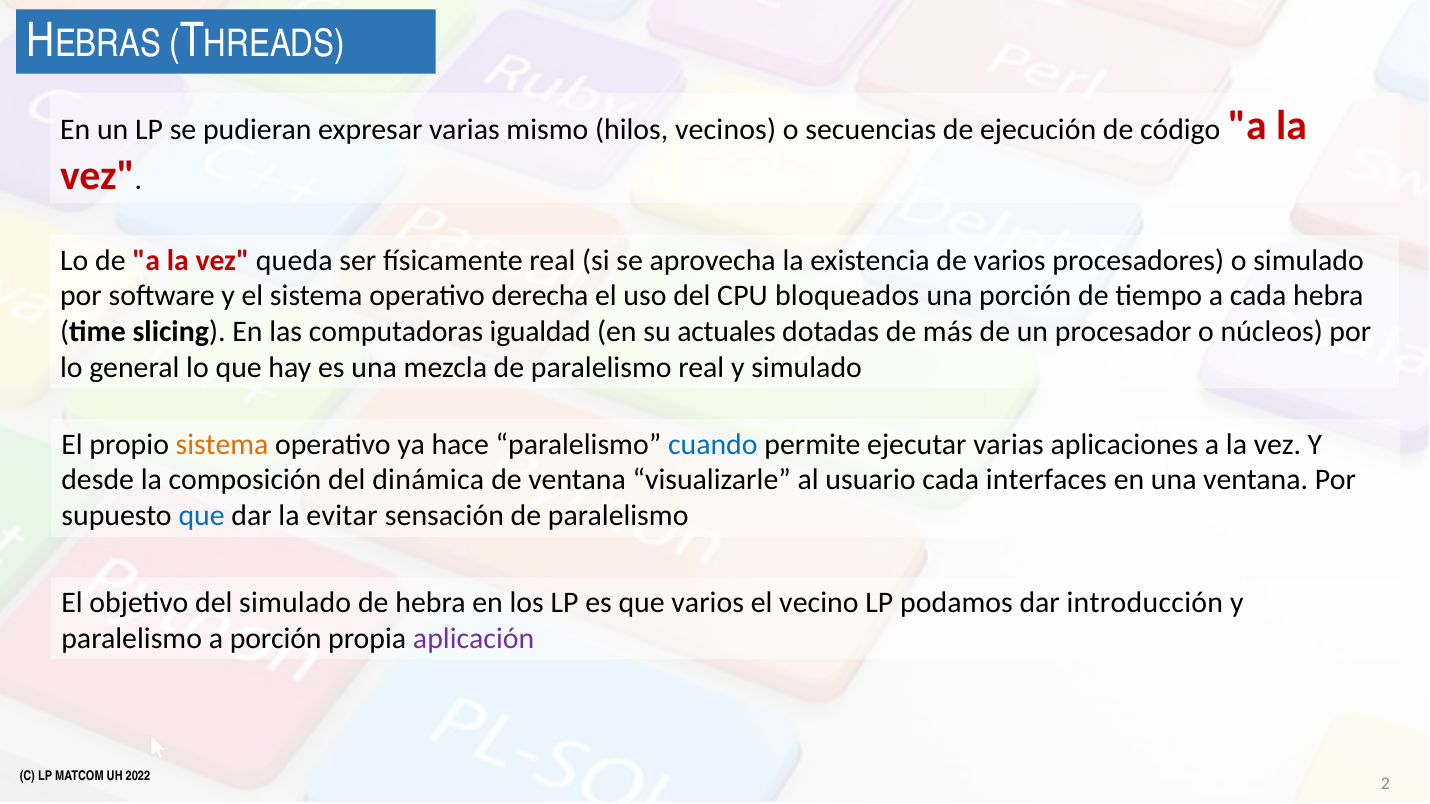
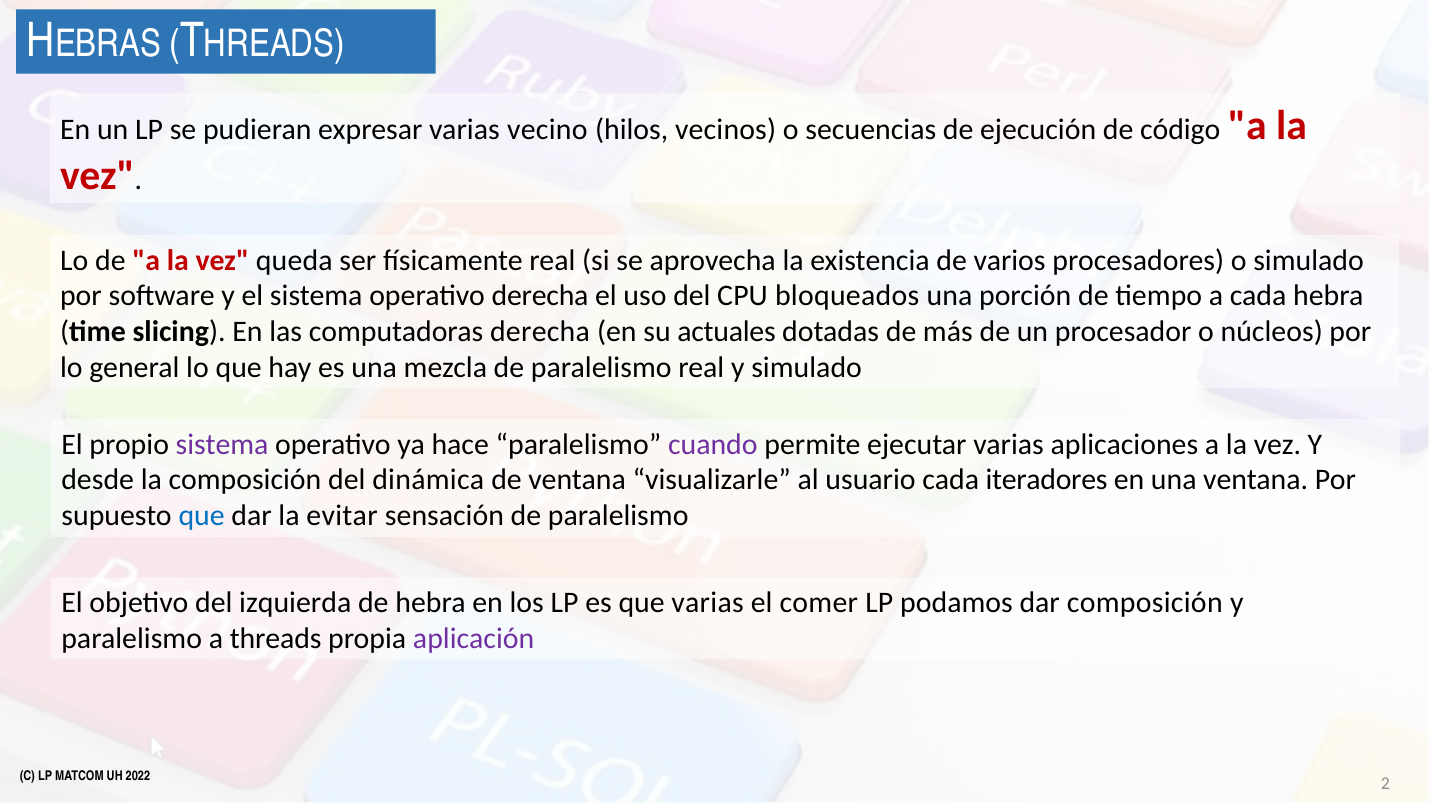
mismo: mismo -> vecino (547, 130)
computadoras igualdad: igualdad -> derecha (540, 332)
sistema colour: orange -> purple (222, 444)
cuando colour: blue -> purple (713, 444)
interfaces: interfaces -> iteradores (1047, 480)
del simulado: simulado -> izquierda (295, 603)
que varios: varios -> varias (708, 603)
vecino: vecino -> comer (819, 603)
dar introducción: introducción -> composición (1145, 603)
a porción: porción -> threads (276, 639)
